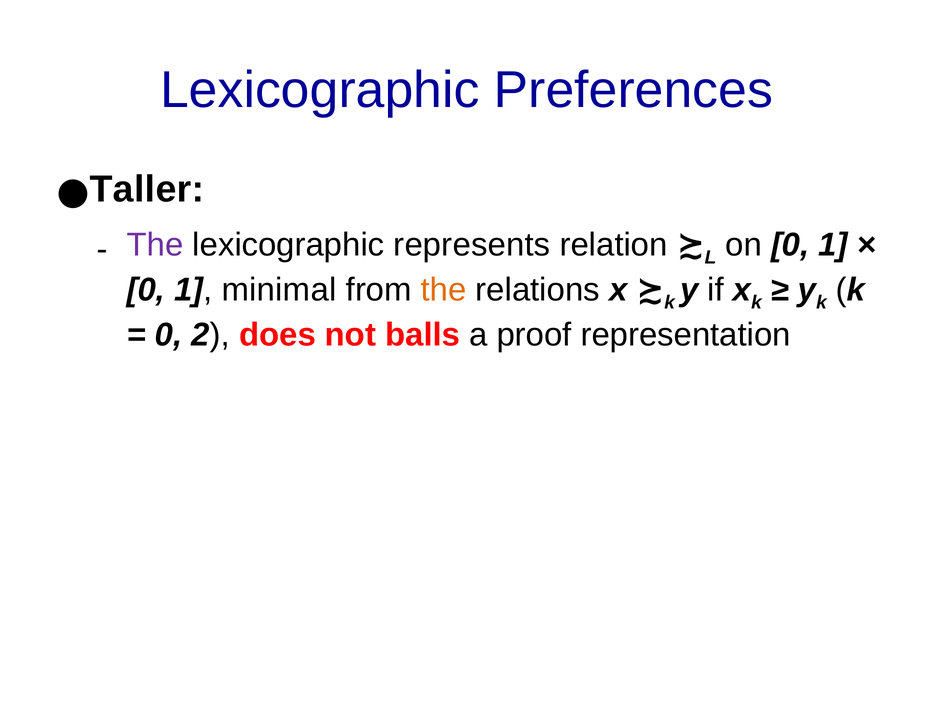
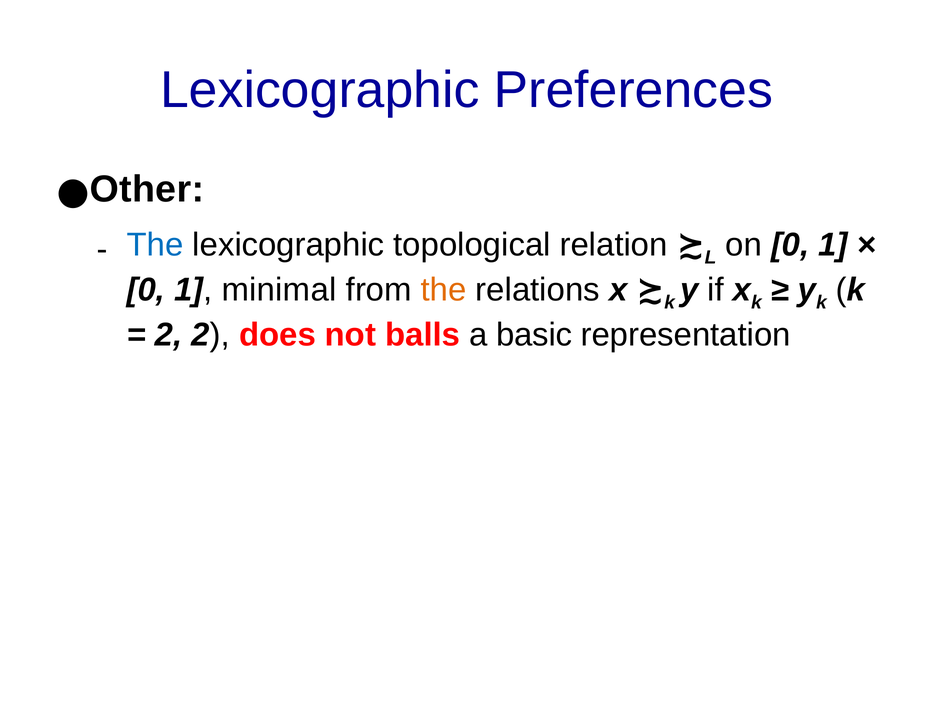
Taller: Taller -> Other (147, 189)
The colour: purple -> blue (155, 245)
represents: represents -> topological (472, 245)
0: 0 -> 2 (169, 335)
proof: proof -> basic (534, 335)
